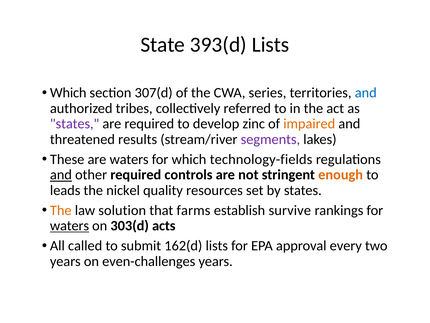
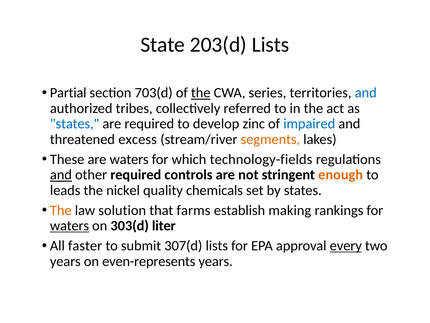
393(d: 393(d -> 203(d (218, 45)
Which: Which -> Partial (68, 93)
307(d: 307(d -> 703(d (154, 93)
the underline: none -> present (201, 93)
states colour: purple -> blue (75, 124)
impaired colour: orange -> blue (309, 124)
results: results -> excess (138, 139)
segments colour: purple -> orange (270, 139)
resources: resources -> chemicals (215, 190)
survive: survive -> making (290, 210)
acts: acts -> liter (164, 226)
called: called -> faster (85, 245)
162(d: 162(d -> 307(d (183, 245)
every underline: none -> present (346, 245)
even-challenges: even-challenges -> even-represents (149, 261)
